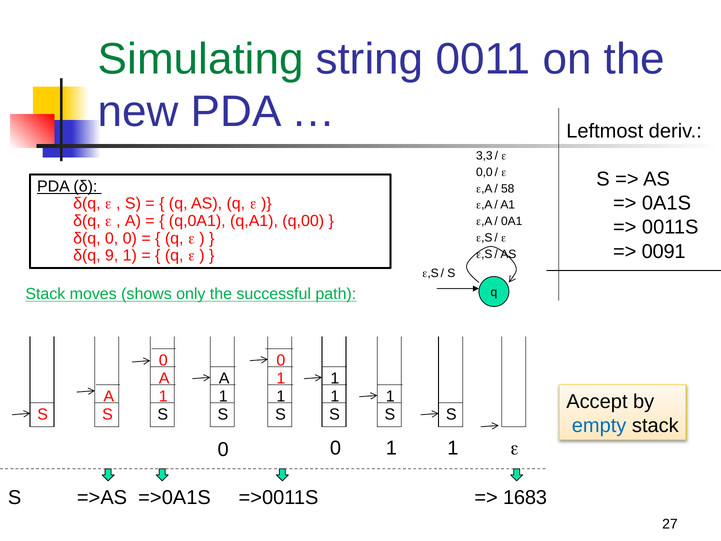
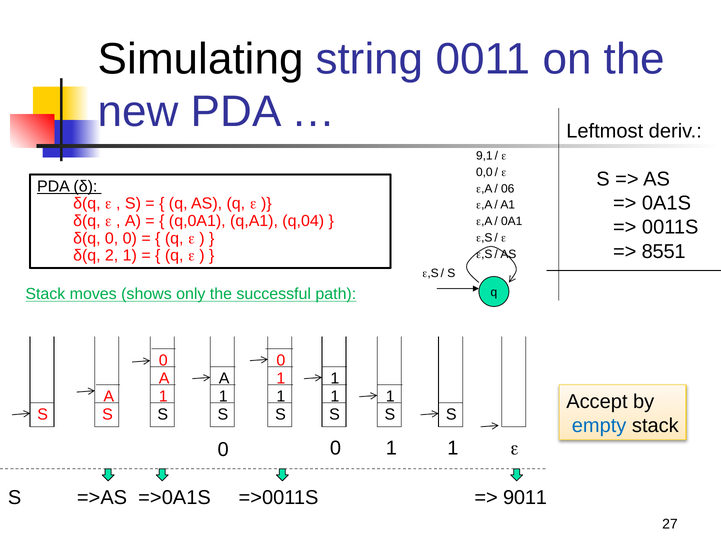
Simulating colour: green -> black (201, 59)
3,3: 3,3 -> 9,1 (484, 156)
58: 58 -> 06 (508, 189)
q,00: q,00 -> q,04 (303, 221)
0091: 0091 -> 8551 (664, 251)
9: 9 -> 2 (112, 255)
1683: 1683 -> 9011 (525, 498)
